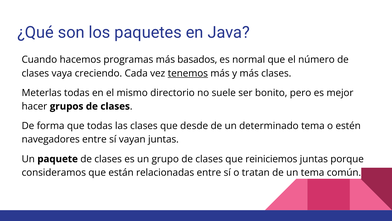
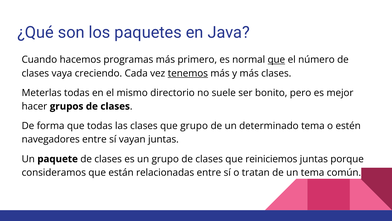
basados: basados -> primero (197, 60)
que underline: none -> present (276, 60)
que desde: desde -> grupo (194, 126)
